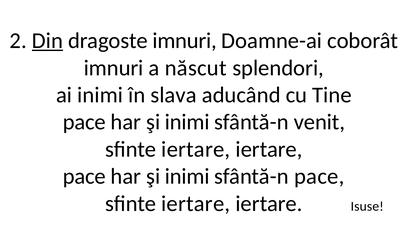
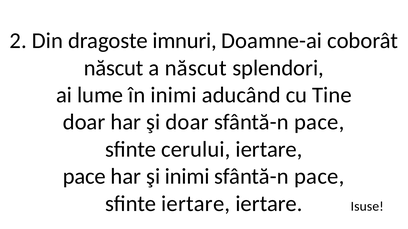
Din underline: present -> none (47, 41)
imnuri: imnuri -> născut (114, 68)
ai inimi: inimi -> lume (100, 95)
în slava: slava -> inimi (174, 95)
pace: pace -> doar (84, 122)
inimi: inimi -> doar (187, 122)
venit: venit -> pace (319, 122)
iertare: iertare -> cerului (196, 150)
